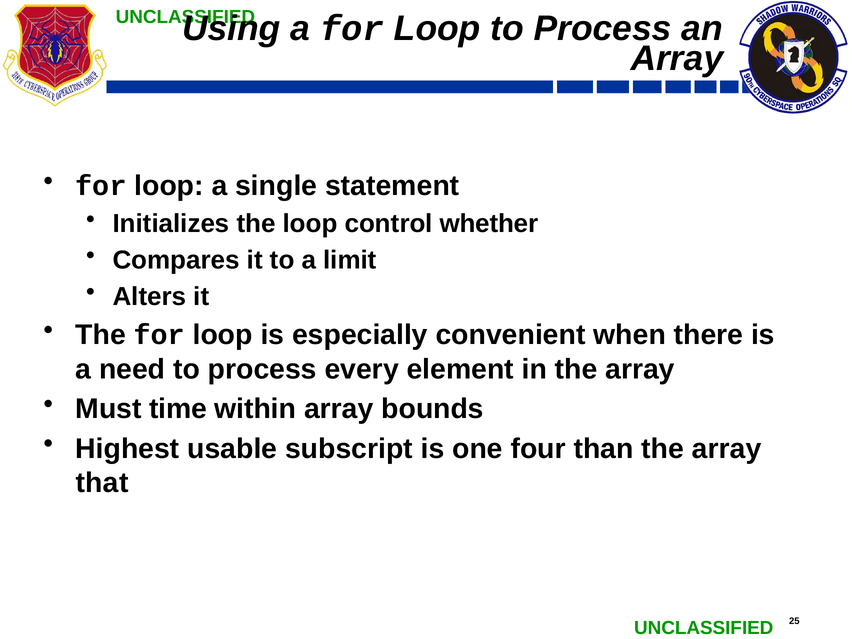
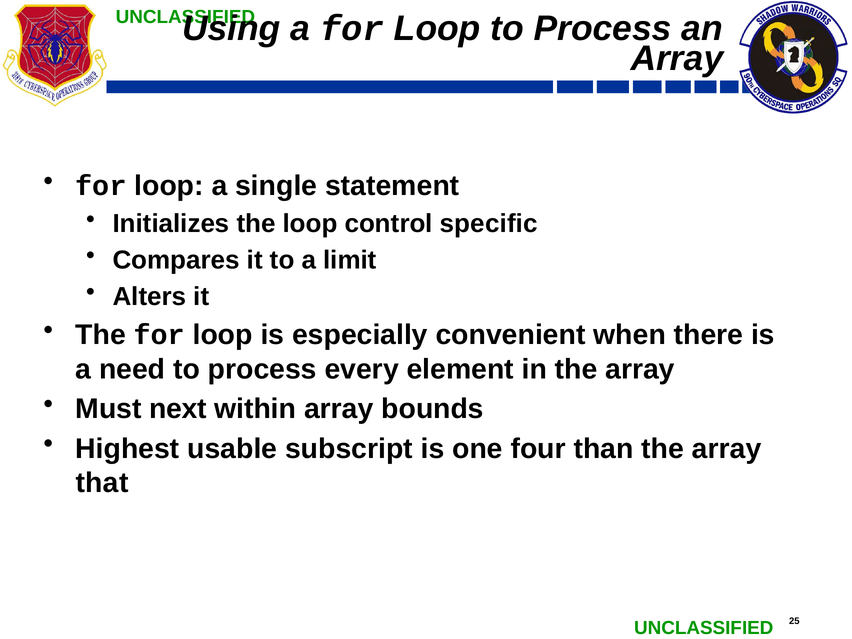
whether: whether -> specific (489, 224)
time: time -> next (178, 409)
